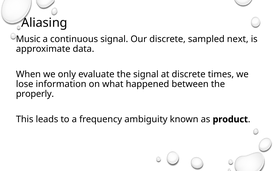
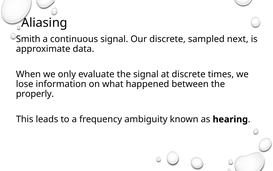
Music: Music -> Smith (28, 39)
product: product -> hearing (230, 119)
